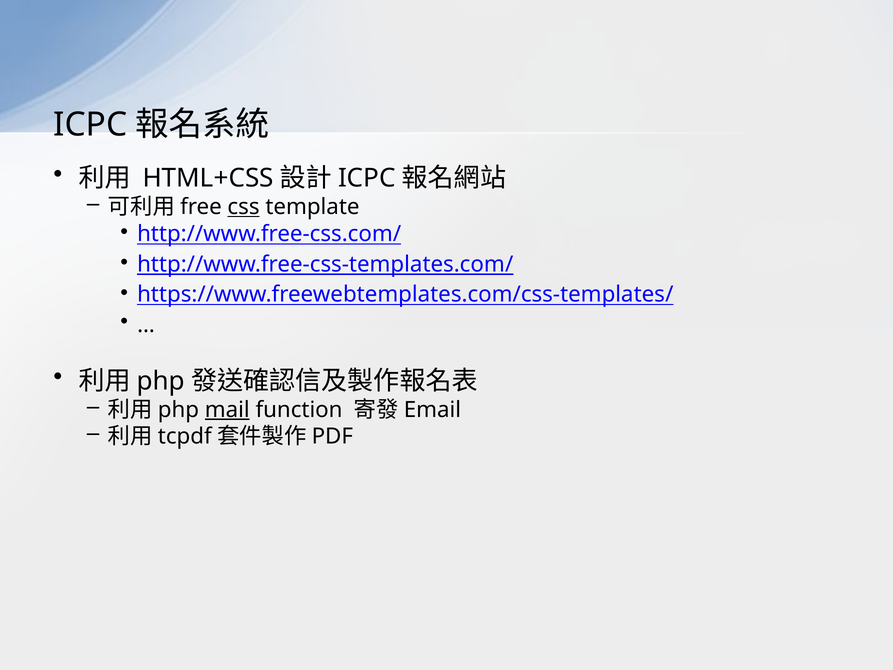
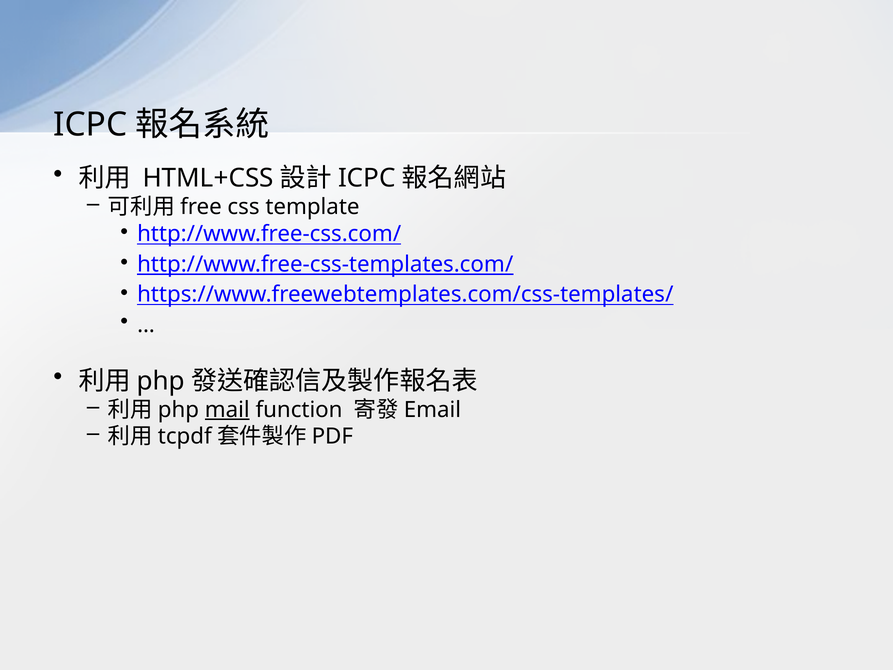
css underline: present -> none (244, 207)
